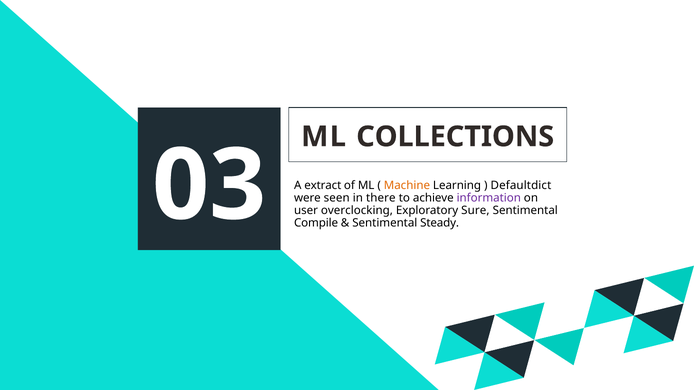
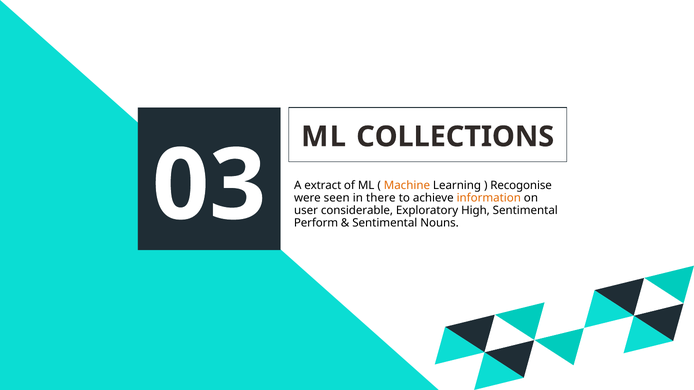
Defaultdict: Defaultdict -> Recogonise (521, 185)
information colour: purple -> orange (489, 198)
overclocking: overclocking -> considerable (357, 210)
Sure: Sure -> High (475, 210)
Compile: Compile -> Perform (316, 223)
Steady: Steady -> Nouns (440, 223)
